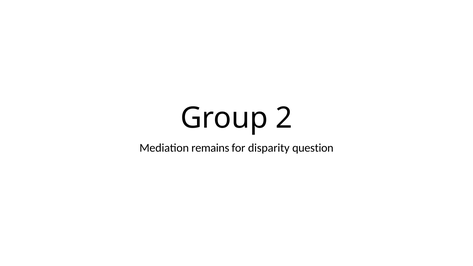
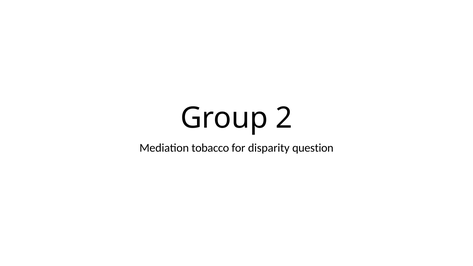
remains: remains -> tobacco (210, 148)
